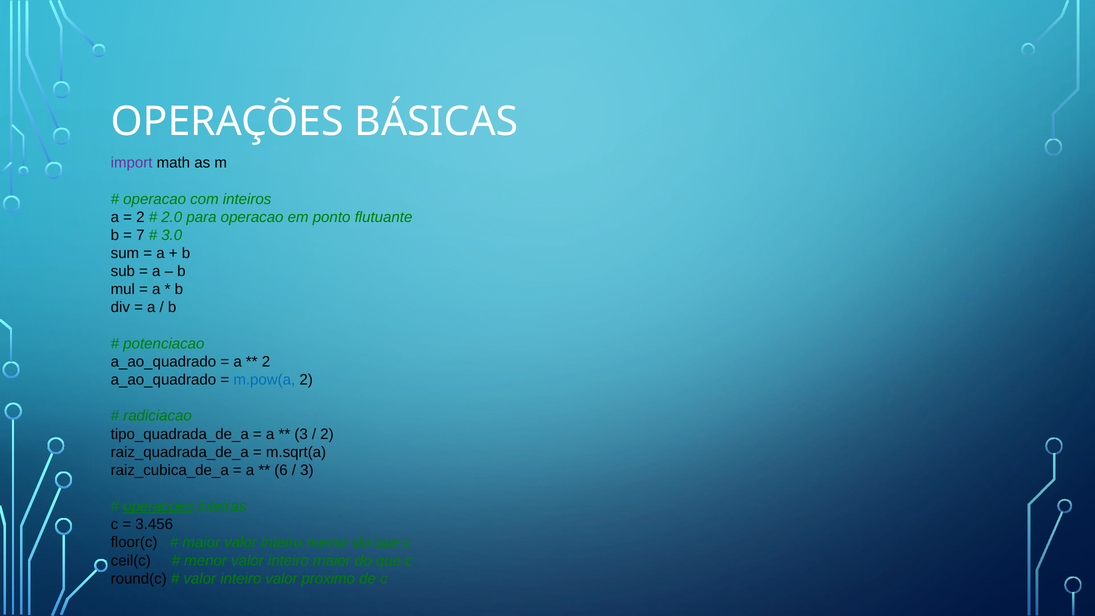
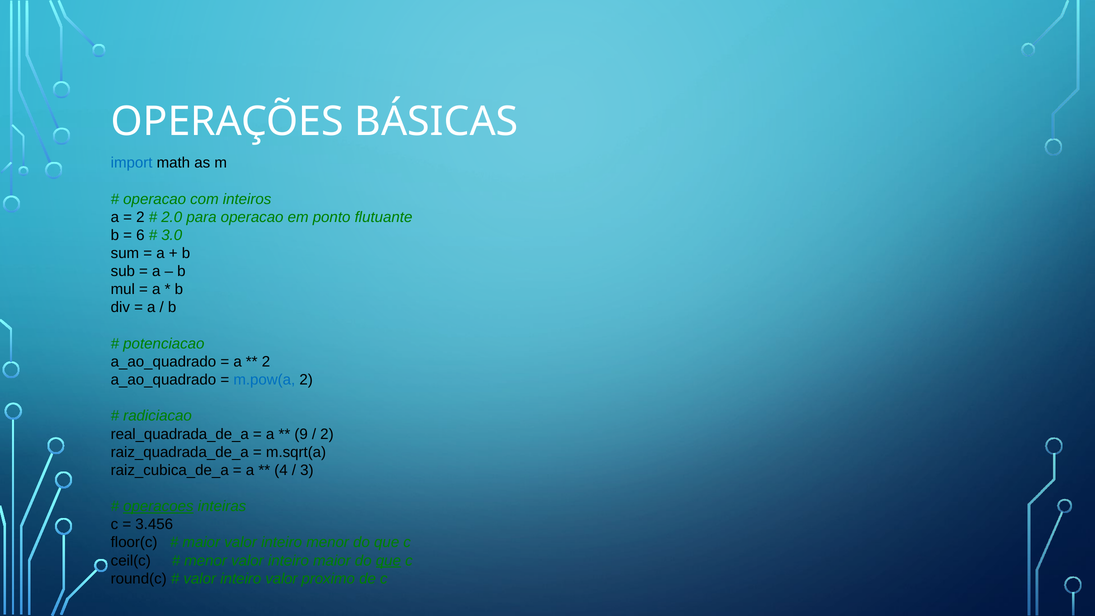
import colour: purple -> blue (132, 163)
7: 7 -> 6 (140, 235)
tipo_quadrada_de_a: tipo_quadrada_de_a -> real_quadrada_de_a (180, 434)
3: 3 -> 9 (301, 434)
6: 6 -> 4 (281, 470)
que underline: none -> present (388, 561)
